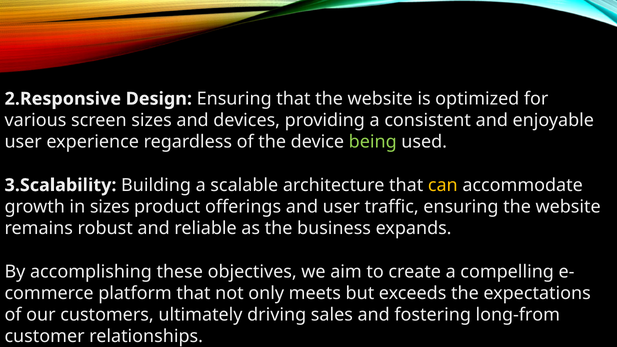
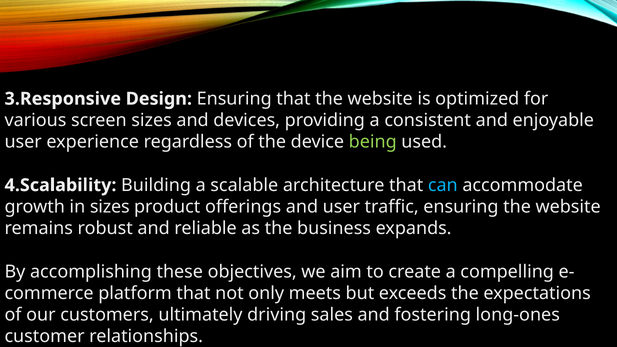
2.Responsive: 2.Responsive -> 3.Responsive (63, 99)
3.Scalability: 3.Scalability -> 4.Scalability (61, 185)
can colour: yellow -> light blue (443, 185)
long-from: long-from -> long-ones (518, 315)
